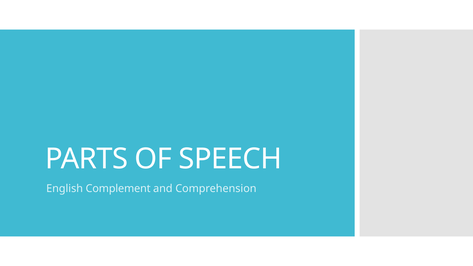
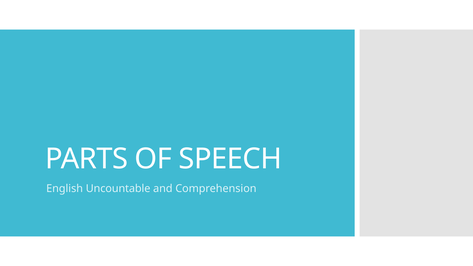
Complement: Complement -> Uncountable (118, 189)
